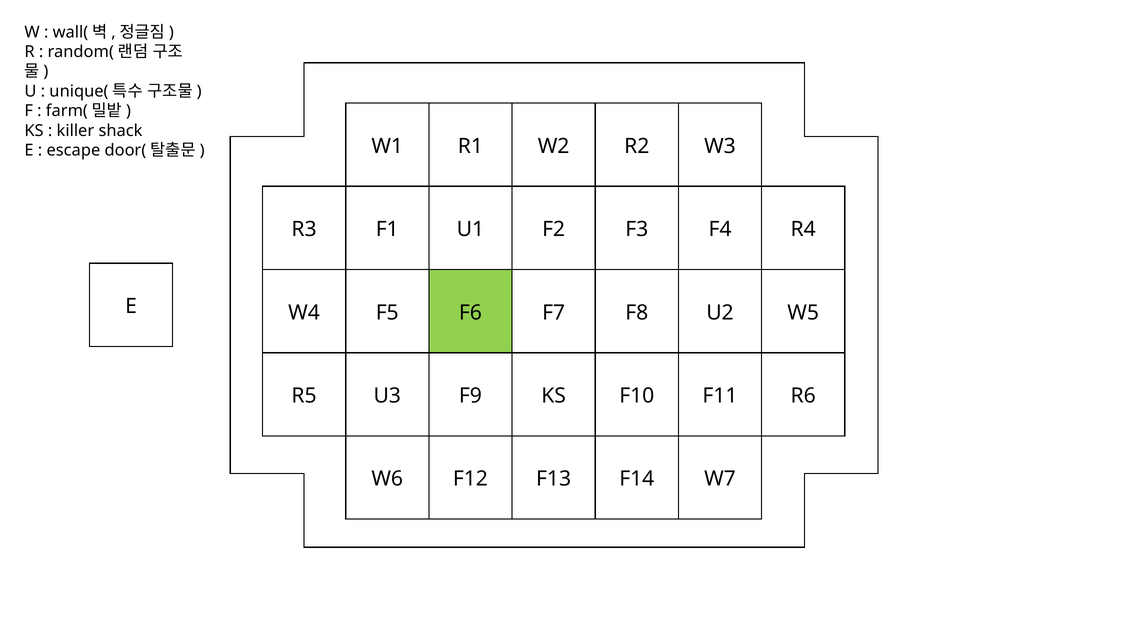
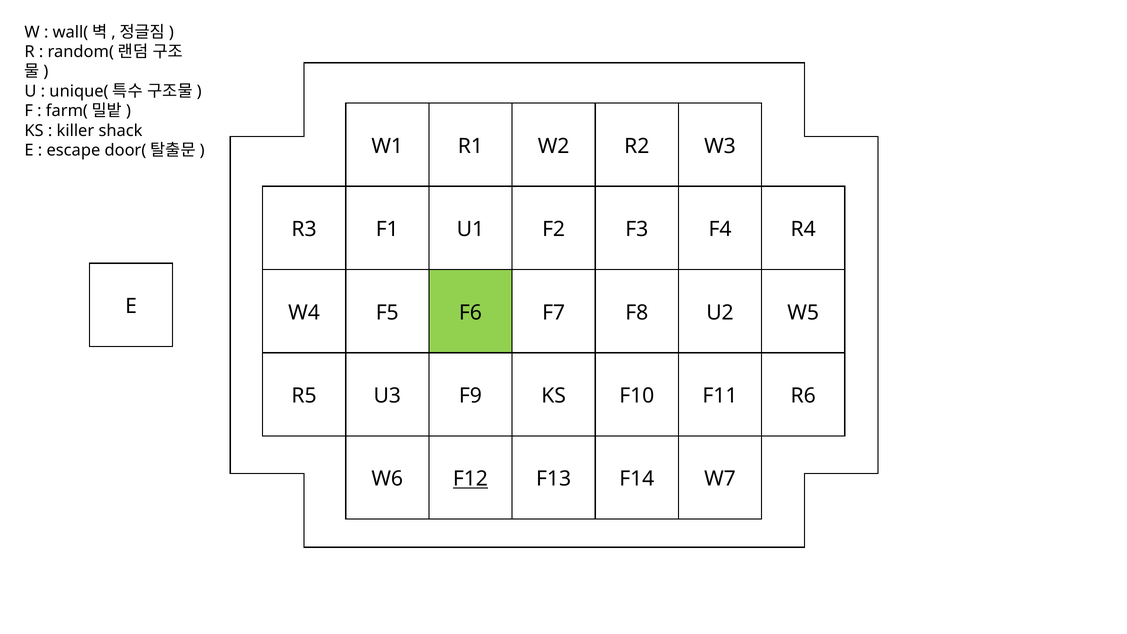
F12 underline: none -> present (470, 479)
